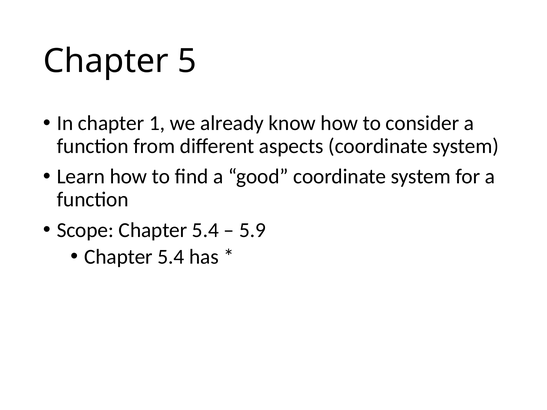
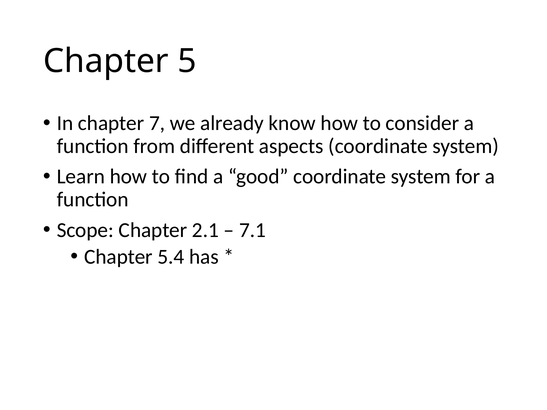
1: 1 -> 7 (157, 123)
Scope Chapter 5.4: 5.4 -> 2.1 (205, 230)
5.9: 5.9 -> 7.1 (253, 230)
